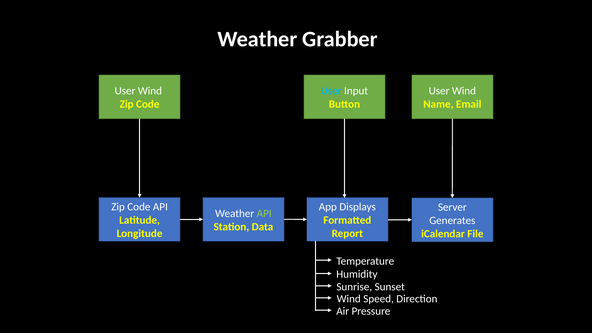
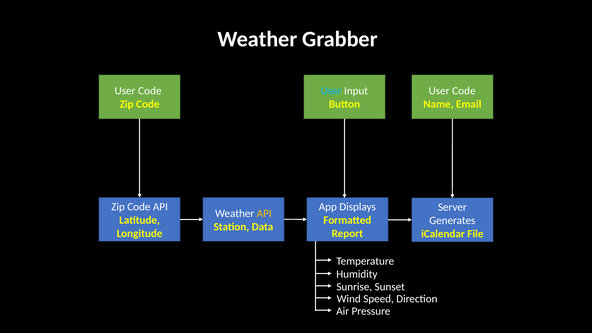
Wind: Wind -> Code (150, 91)
Wind: Wind -> Code (464, 91)
API colour: light green -> yellow (264, 213)
